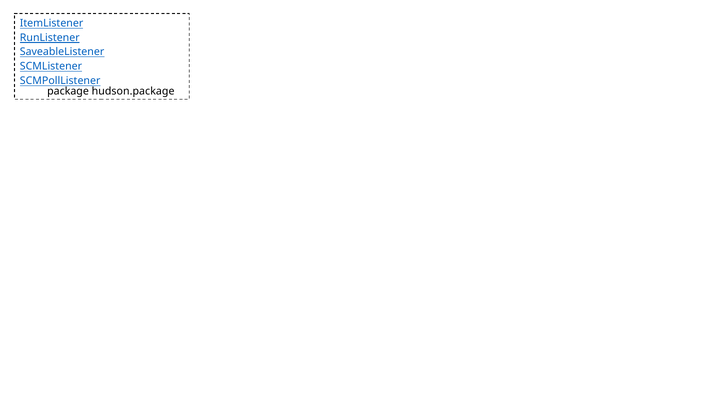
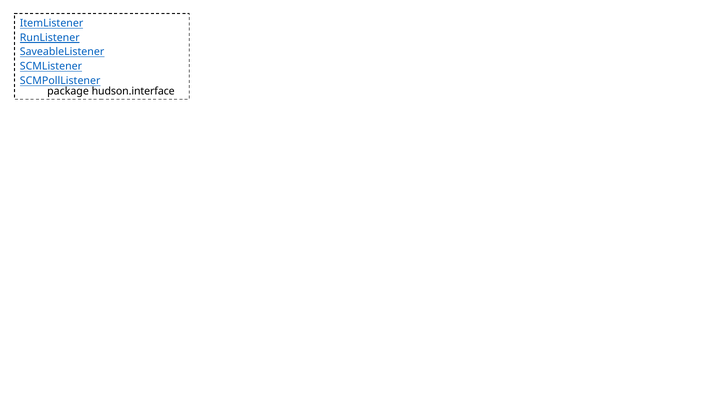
hudson.package: hudson.package -> hudson.interface (133, 91)
